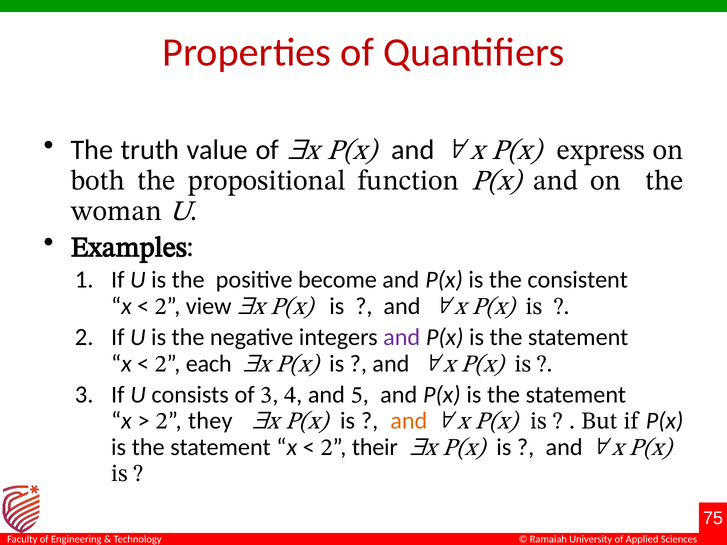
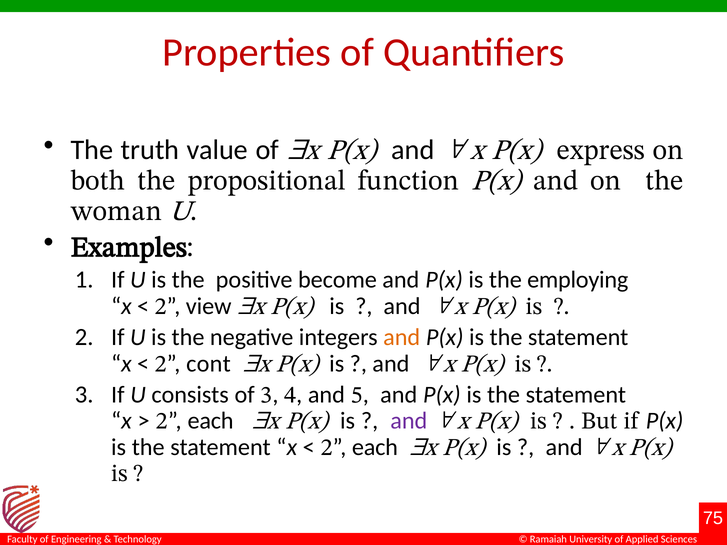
consistent: consistent -> employing (578, 280)
and colour: purple -> orange (402, 338)
each: each -> cont (209, 364)
they: they -> each (211, 421)
and colour: orange -> purple (409, 421)
their: their -> each (375, 447)
